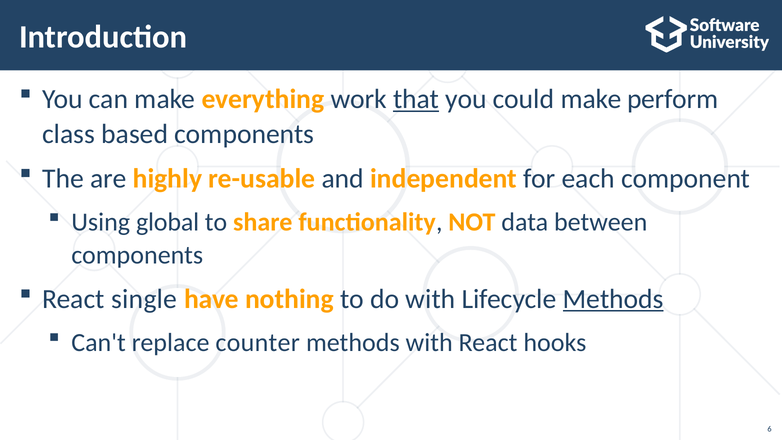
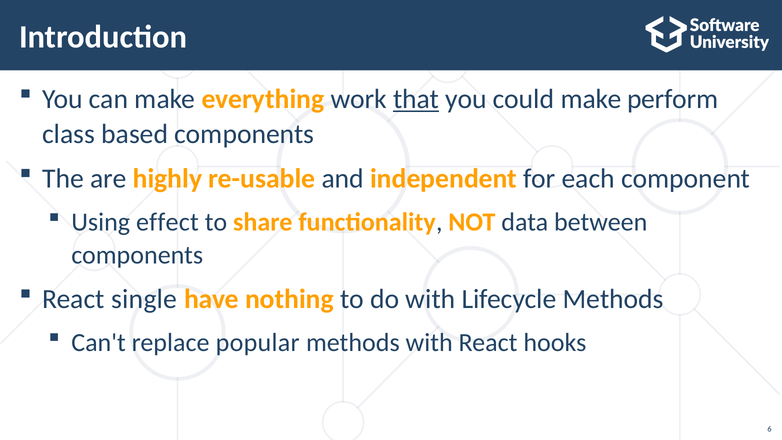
global: global -> effect (167, 222)
Methods underline: present -> none (613, 299)
counter: counter -> popular (258, 342)
